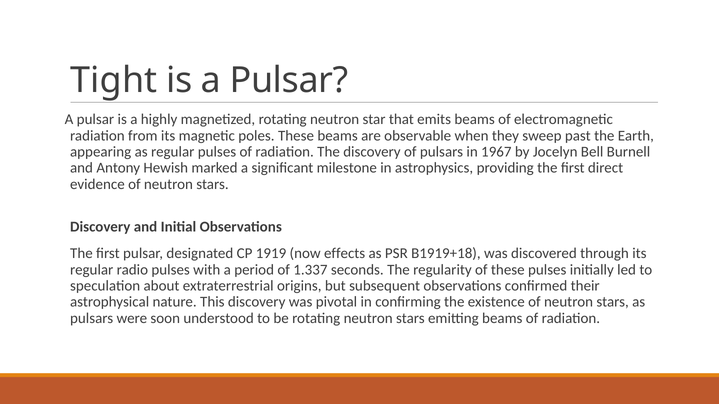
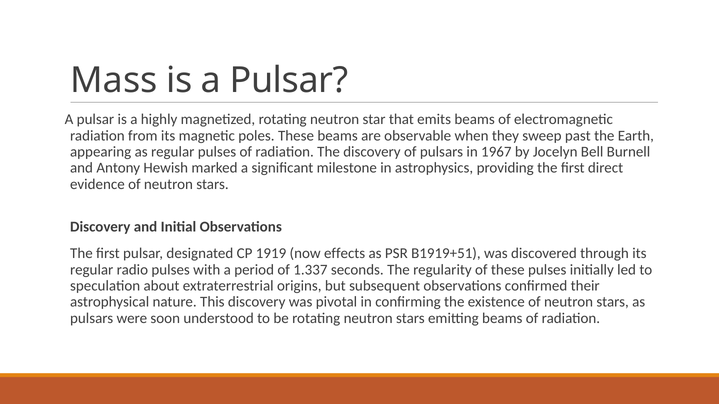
Tight: Tight -> Mass (114, 81)
B1919+18: B1919+18 -> B1919+51 (446, 254)
